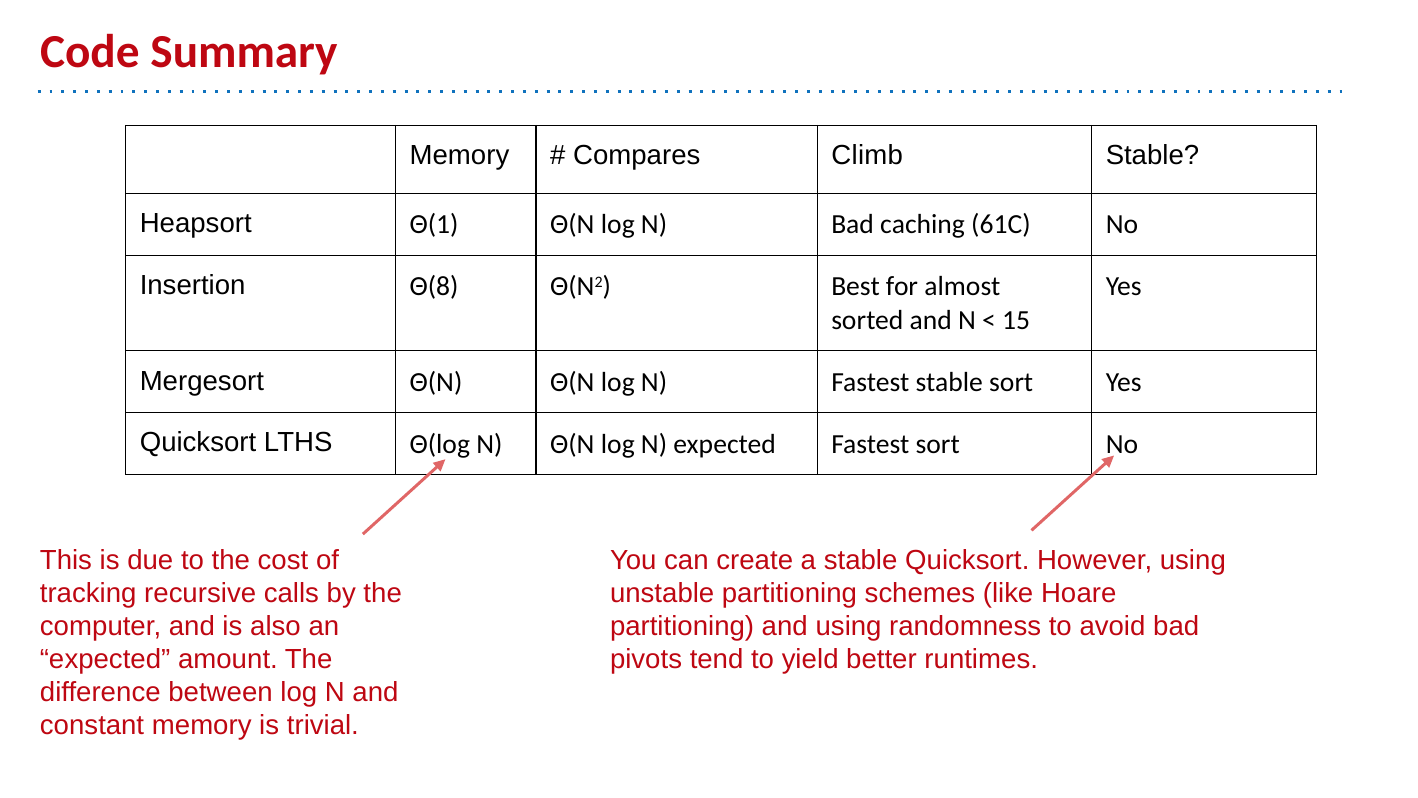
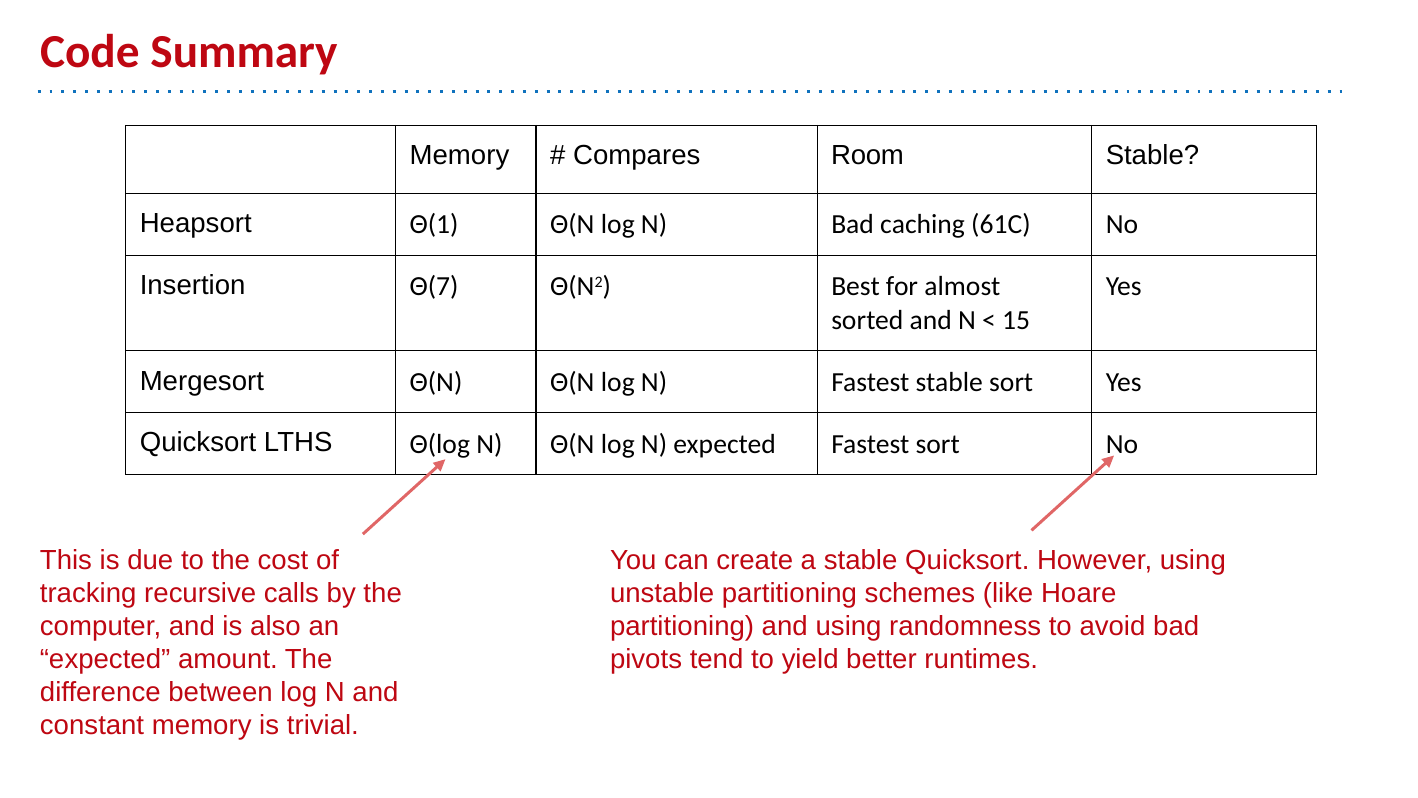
Climb: Climb -> Room (868, 155)
Θ(8: Θ(8 -> Θ(7 (434, 287)
